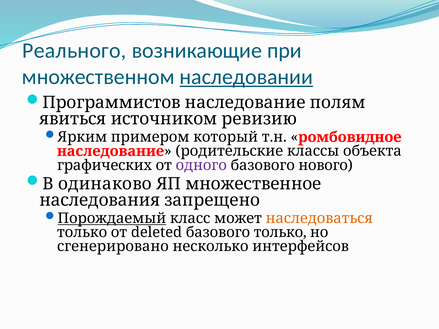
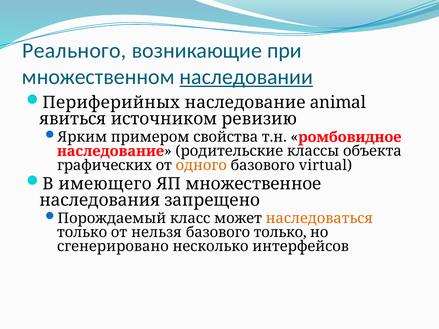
Программистов: Программистов -> Периферийных (111, 103)
полям: полям -> animal (338, 103)
который: который -> свойства (226, 137)
одного colour: purple -> orange (201, 165)
нового: нового -> virtual (325, 165)
одинаково: одинаково -> имеющего (105, 184)
Порождаемый underline: present -> none (112, 219)
deleted: deleted -> нельзя (156, 233)
